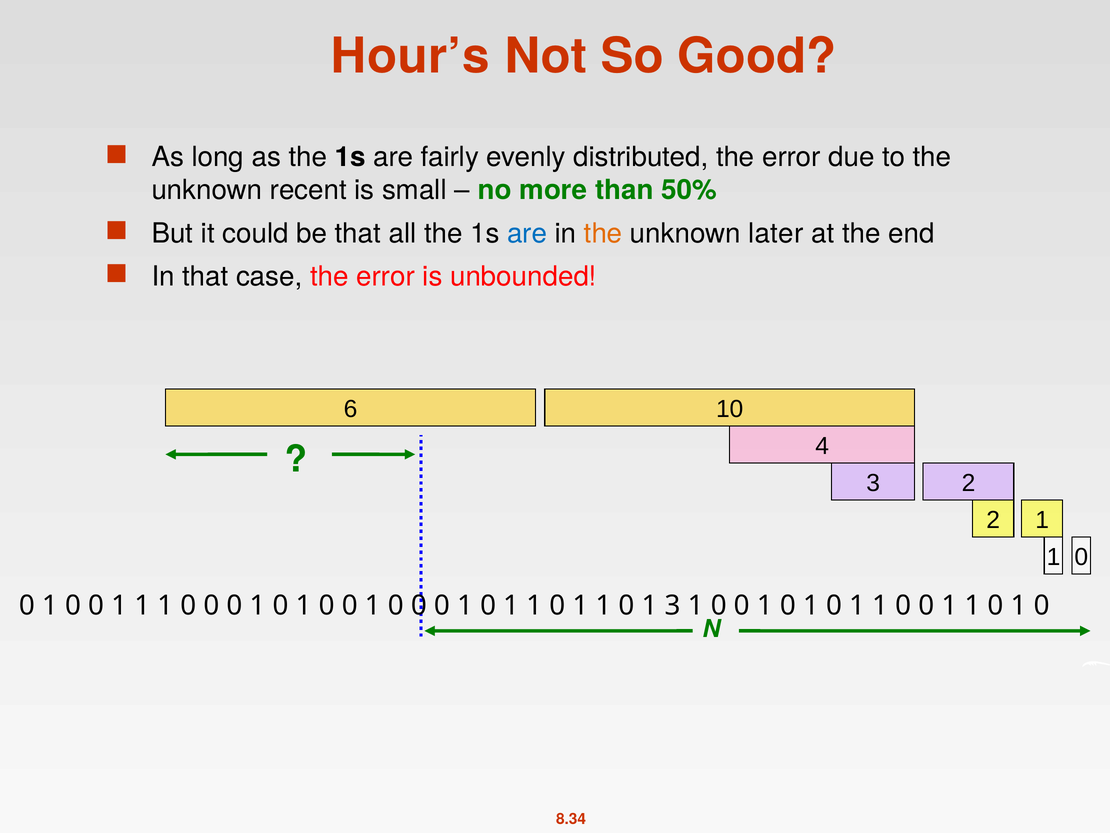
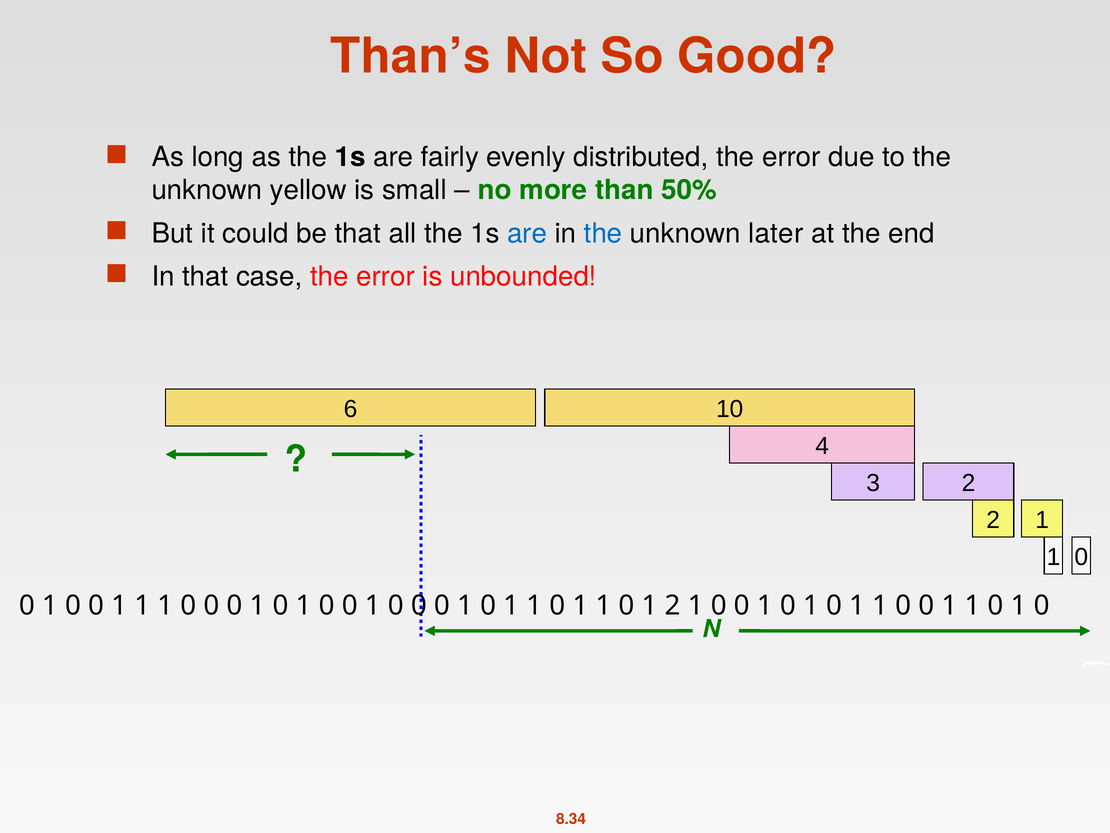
Hour’s: Hour’s -> Than’s (410, 56)
recent: recent -> yellow (308, 190)
the colour: orange -> blue (603, 233)
0 1 3: 3 -> 2 (673, 605)
